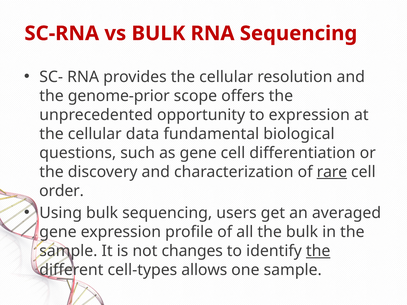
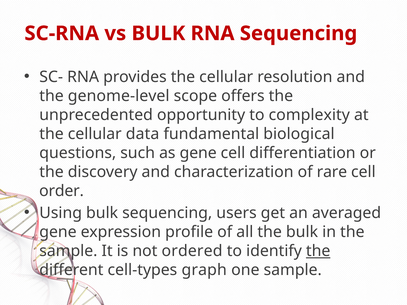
genome-prior: genome-prior -> genome-level (119, 96)
to expression: expression -> complexity (309, 115)
rare underline: present -> none (332, 172)
changes: changes -> ordered (192, 251)
allows: allows -> graph (204, 270)
